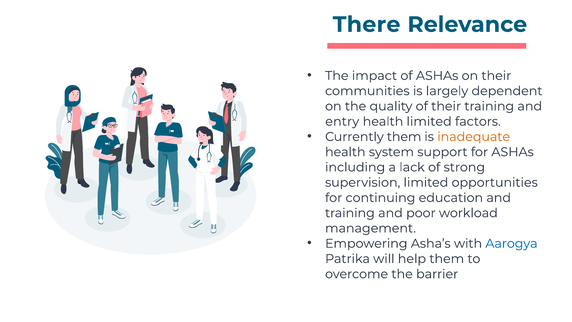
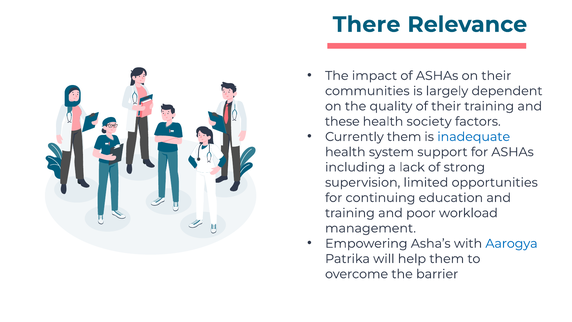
entry: entry -> these (342, 121)
health limited: limited -> society (429, 121)
inadequate colour: orange -> blue (474, 137)
